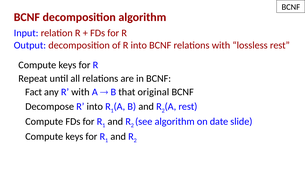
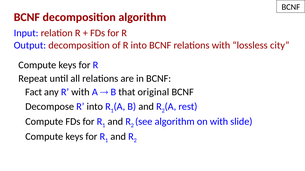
lossless rest: rest -> city (280, 45)
on date: date -> with (219, 122)
